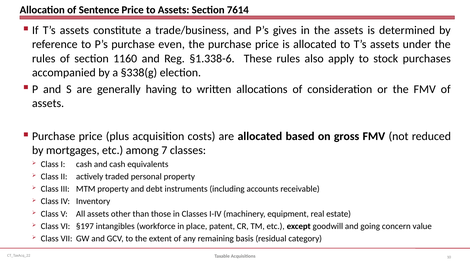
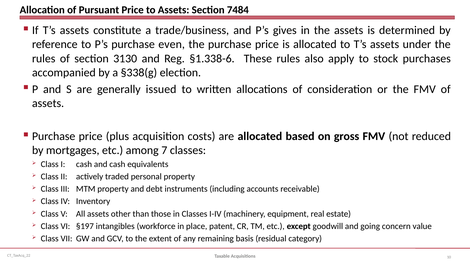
Sentence: Sentence -> Pursuant (99, 10)
7614: 7614 -> 7484 (238, 10)
1160: 1160 -> 3130 (125, 58)
having: having -> issued (161, 89)
